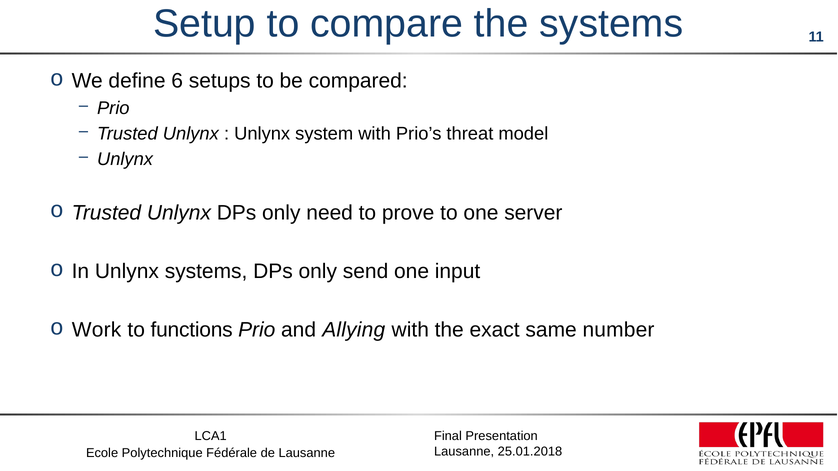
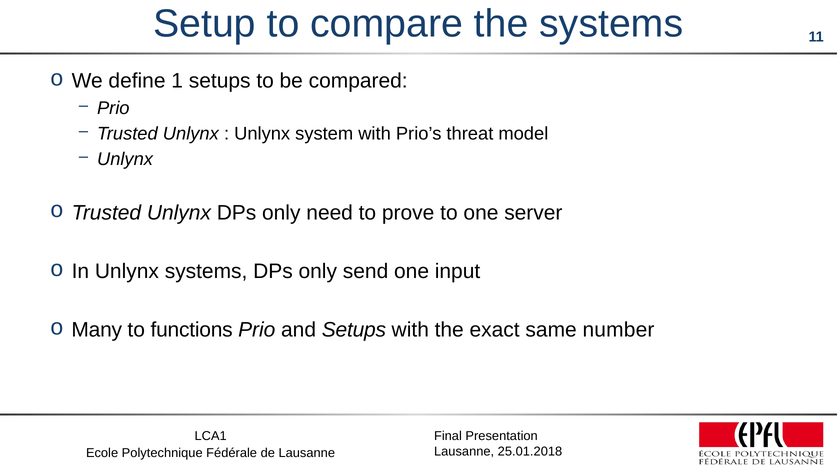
6: 6 -> 1 (177, 81)
Work: Work -> Many (97, 330)
and Allying: Allying -> Setups (354, 330)
